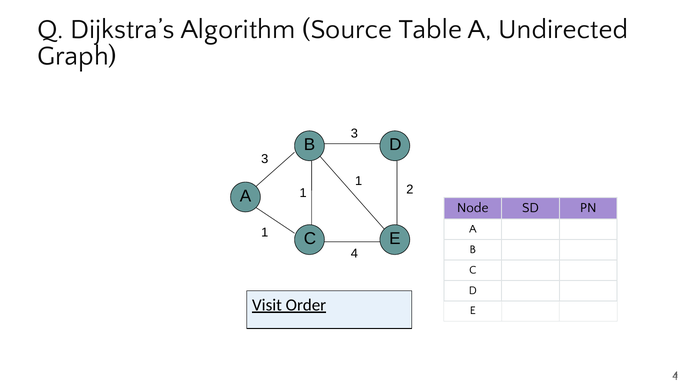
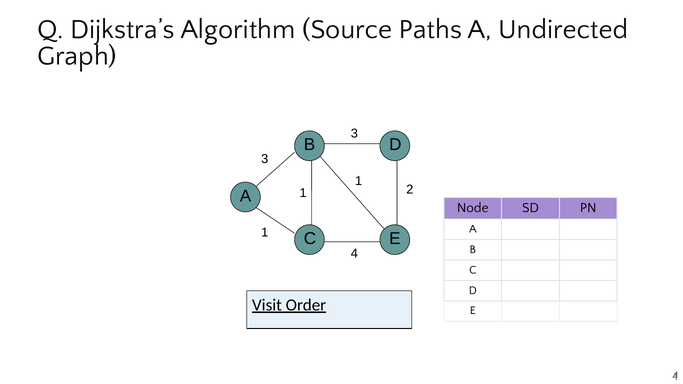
Table: Table -> Paths (430, 29)
